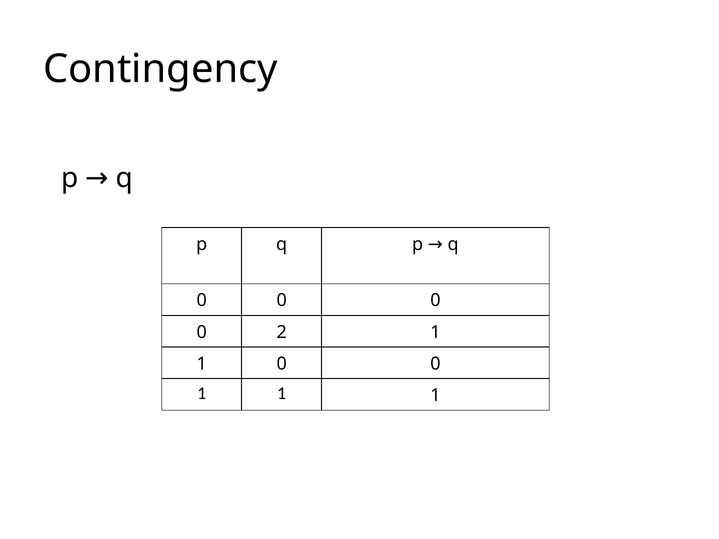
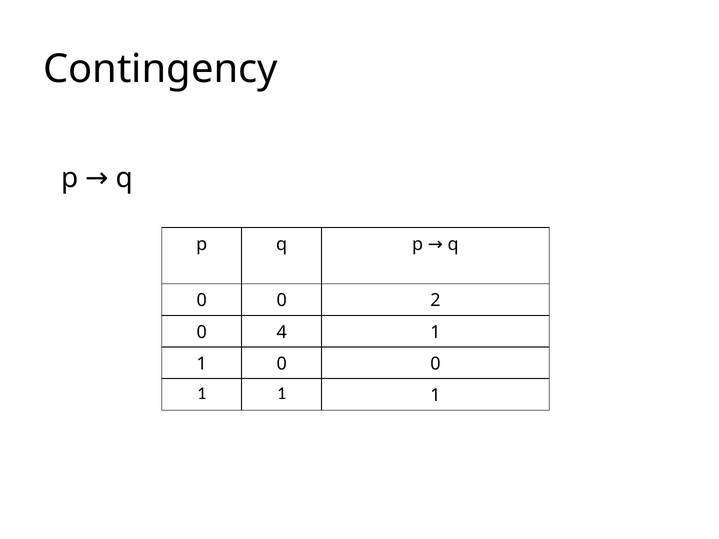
0: 0 -> 2 (435, 301)
2: 2 -> 4 (282, 332)
